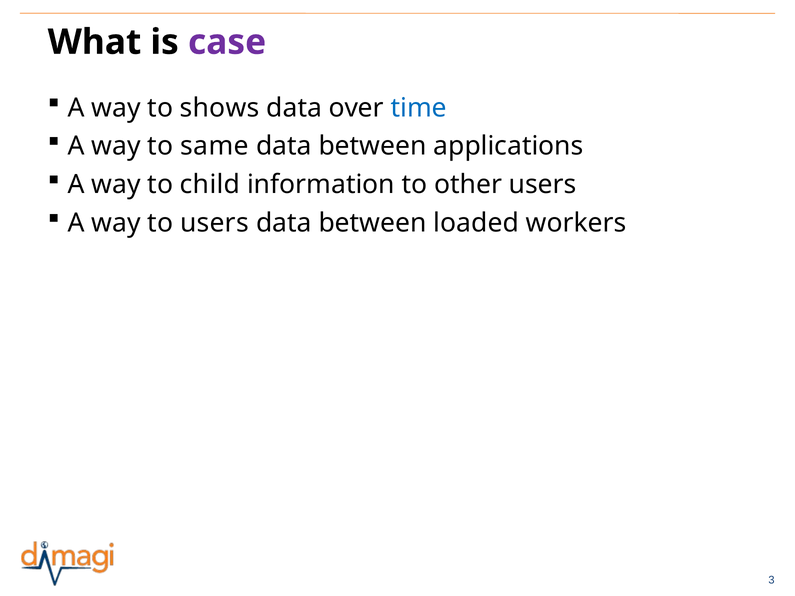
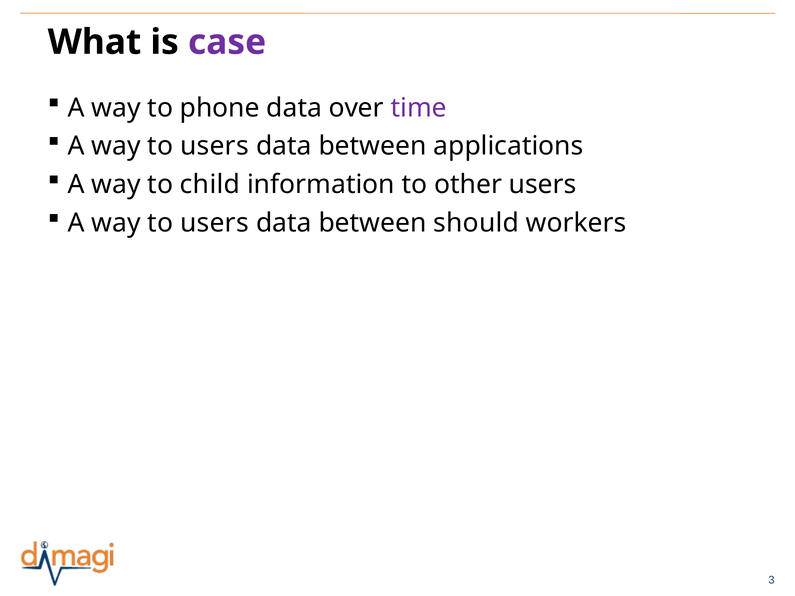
shows: shows -> phone (220, 108)
time colour: blue -> purple (419, 108)
same: same -> users (214, 146)
loaded: loaded -> should (476, 223)
